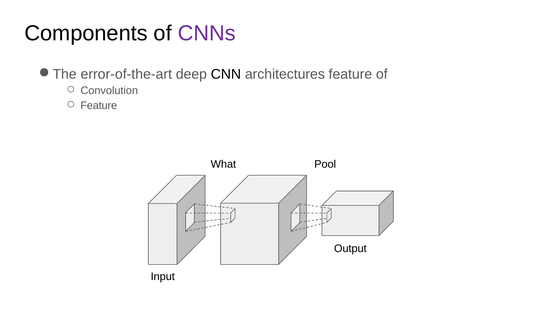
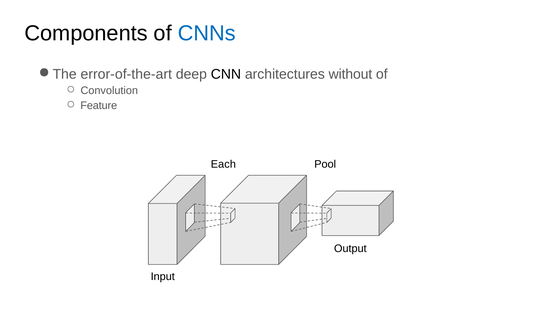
CNNs colour: purple -> blue (207, 33)
architectures feature: feature -> without (350, 74)
What: What -> Each (223, 164)
